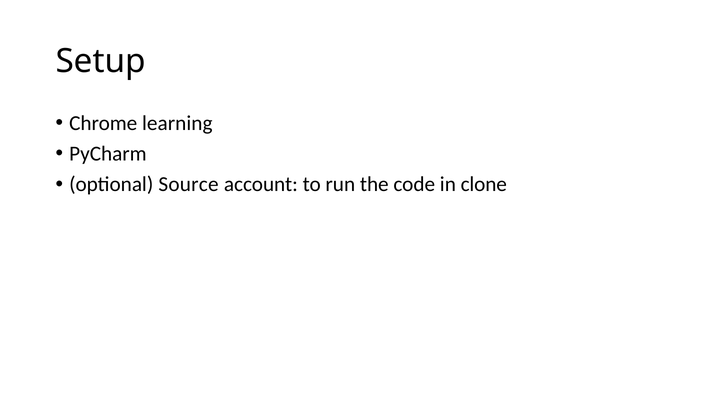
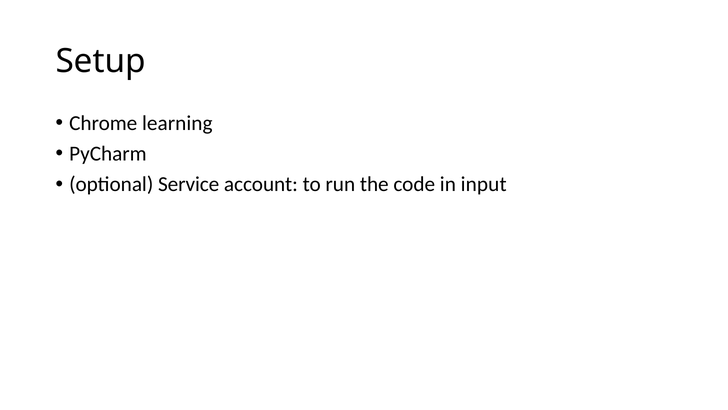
Source: Source -> Service (189, 184)
clone: clone -> input (484, 184)
